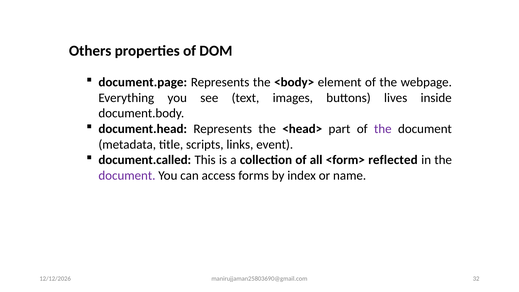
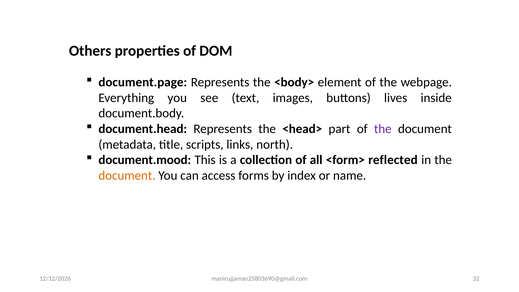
event: event -> north (275, 144)
document.called: document.called -> document.mood (145, 160)
document colour: purple -> orange (127, 176)
